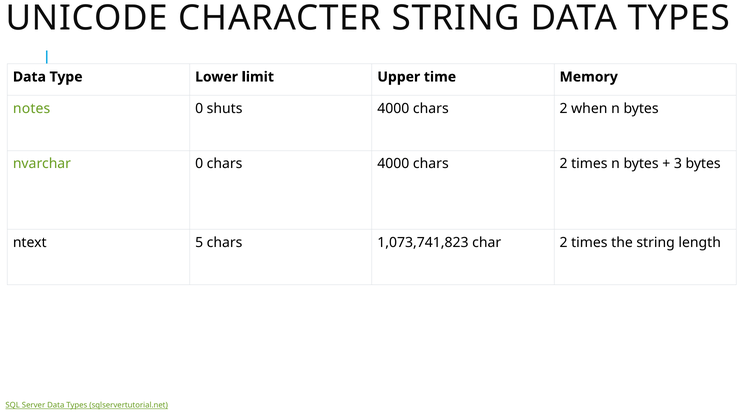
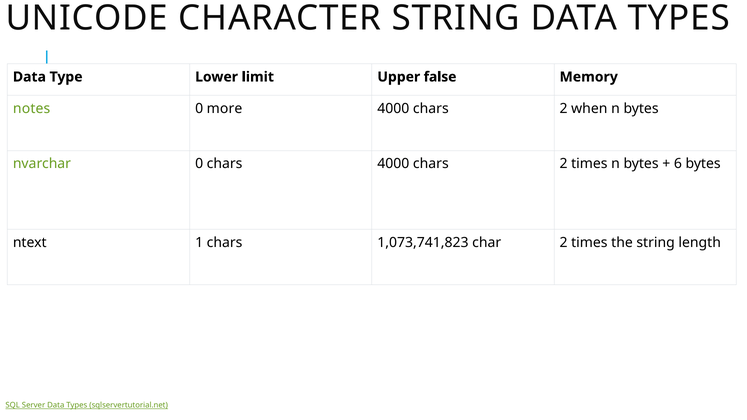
time: time -> false (440, 77)
shuts: shuts -> more (225, 108)
3: 3 -> 6 (678, 164)
5: 5 -> 1 (199, 243)
